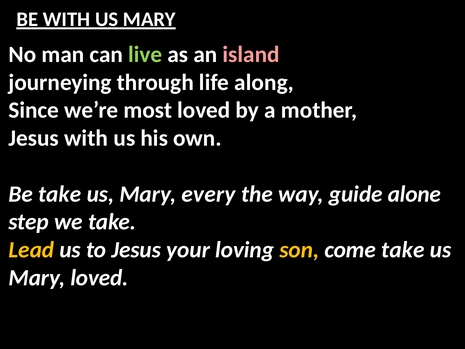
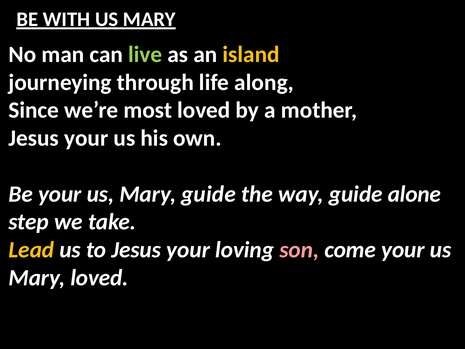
island colour: pink -> yellow (251, 54)
with: with -> your (86, 138)
Be take: take -> your (60, 194)
Mary every: every -> guide (209, 194)
son colour: yellow -> pink (299, 250)
come take: take -> your (403, 250)
